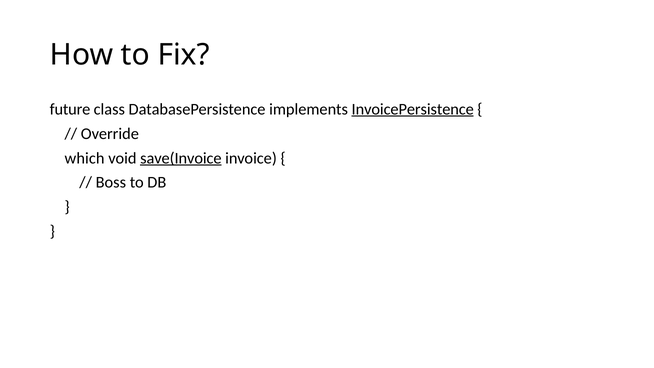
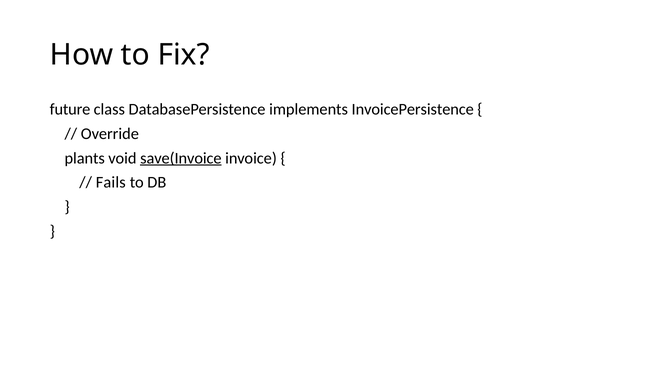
InvoicePersistence underline: present -> none (413, 109)
which: which -> plants (85, 158)
Boss: Boss -> Fails (111, 183)
